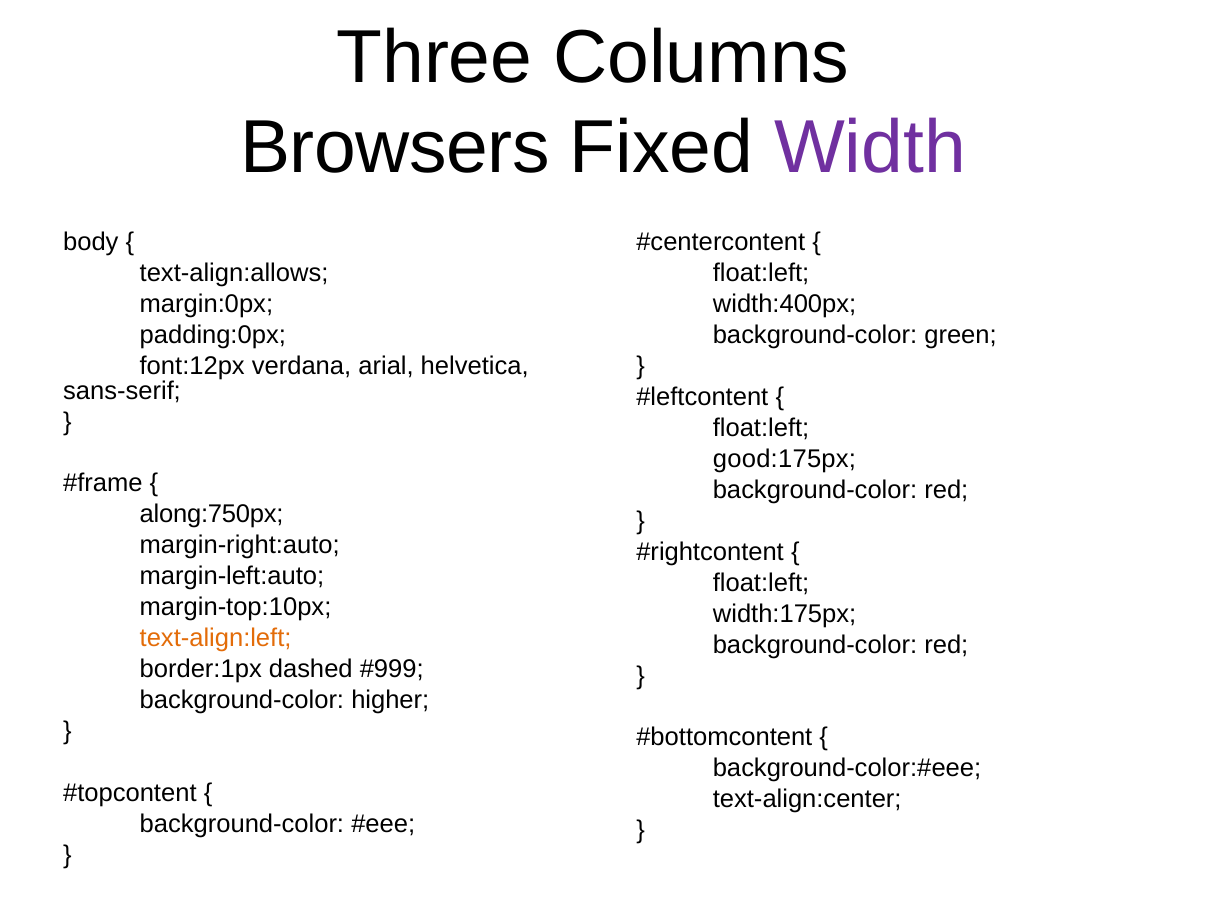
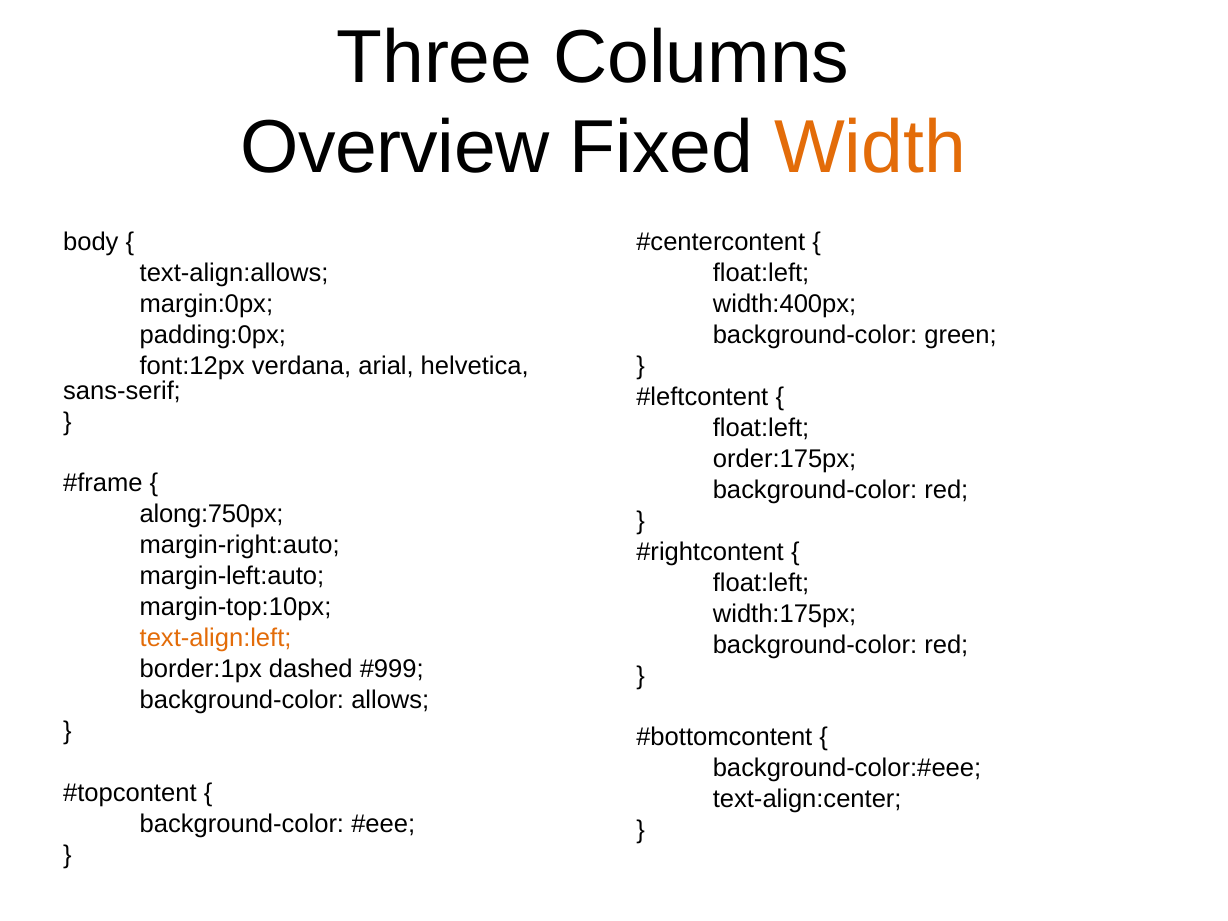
Browsers: Browsers -> Overview (395, 147)
Width colour: purple -> orange (870, 147)
good:175px: good:175px -> order:175px (785, 459)
higher: higher -> allows (390, 700)
